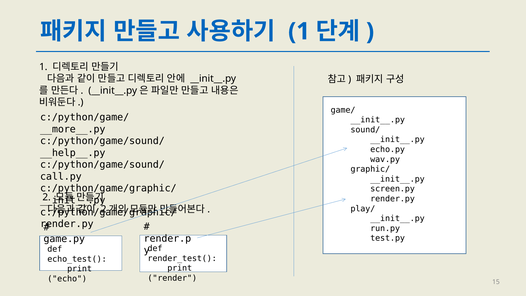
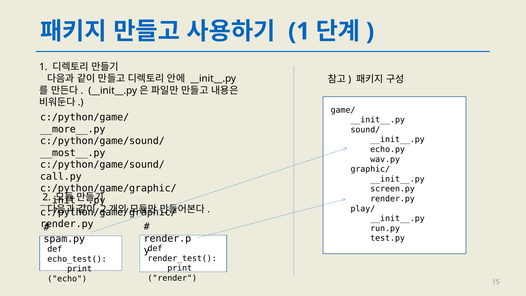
__help__.py: __help__.py -> __most__.py (73, 153)
game.py: game.py -> spam.py (64, 239)
